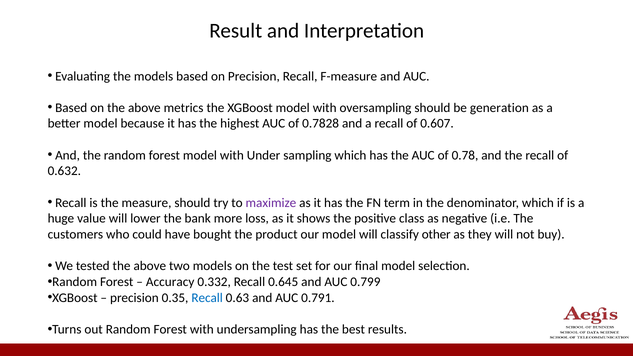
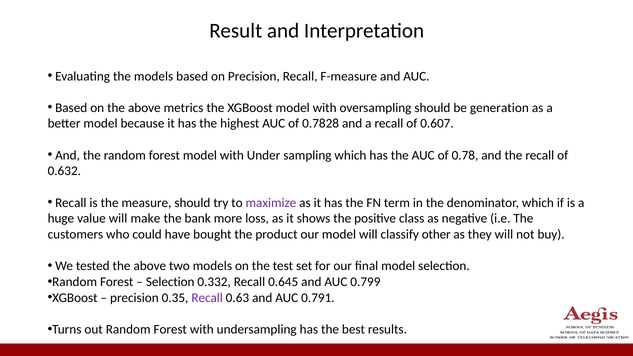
lower: lower -> make (145, 219)
Accuracy: Accuracy -> Selection (170, 282)
Recall colour: blue -> purple (207, 298)
